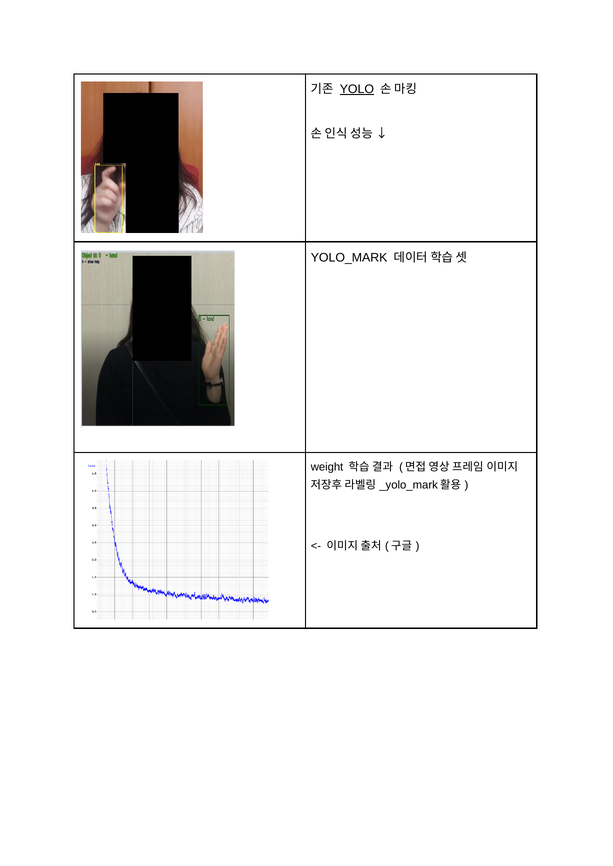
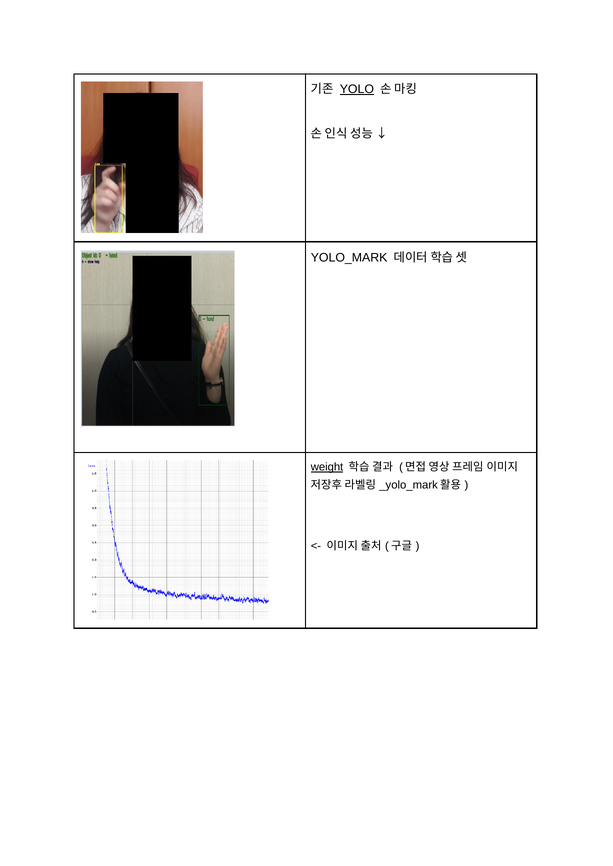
weight underline: none -> present (327, 467)
